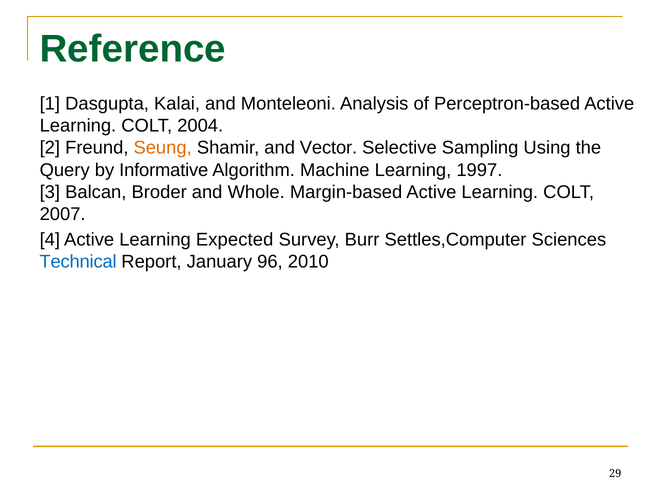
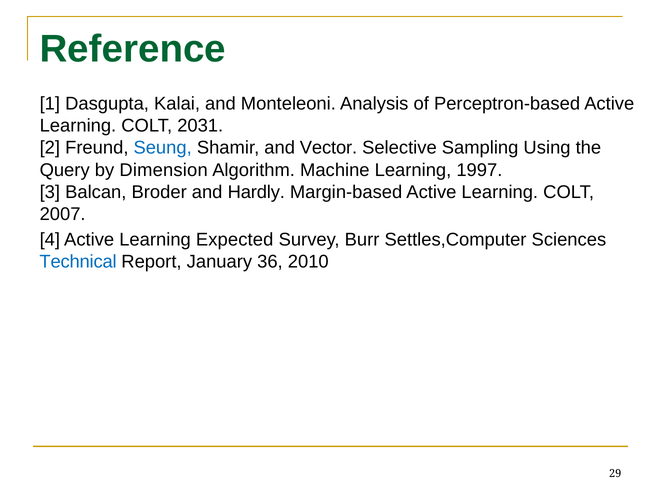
2004: 2004 -> 2031 (200, 126)
Seung colour: orange -> blue (163, 148)
Informative: Informative -> Dimension (164, 170)
Whole: Whole -> Hardly (256, 192)
96: 96 -> 36 (270, 262)
